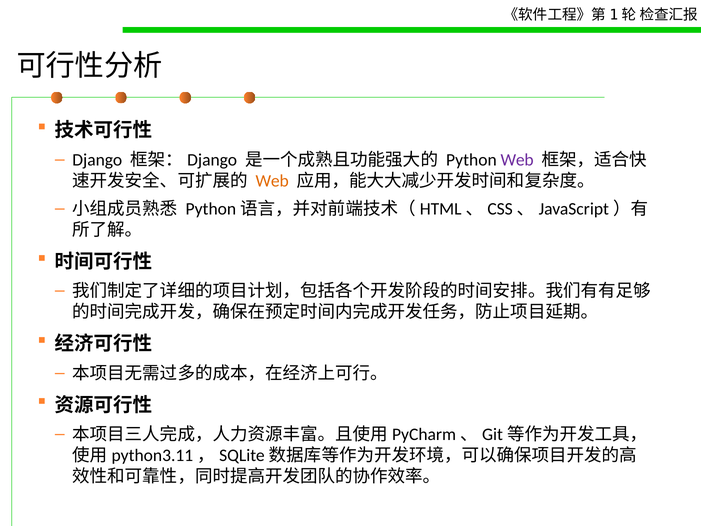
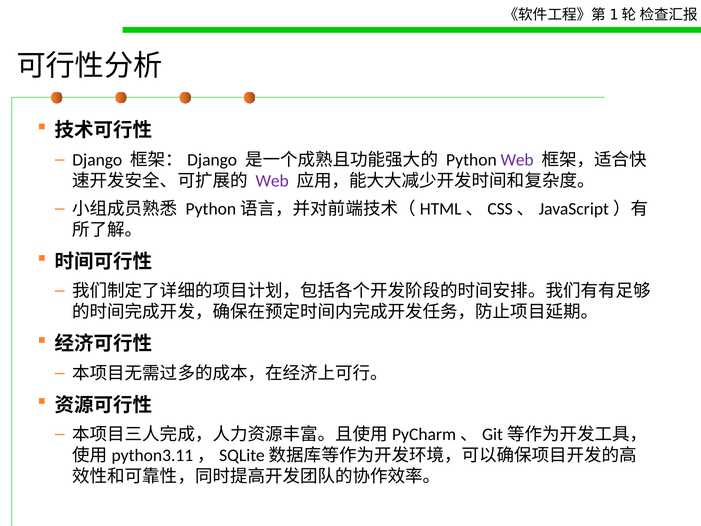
Web colour: orange -> purple (272, 181)
